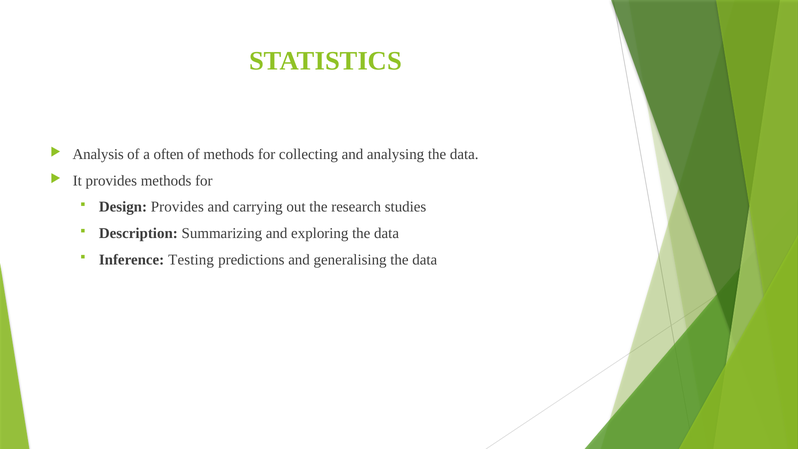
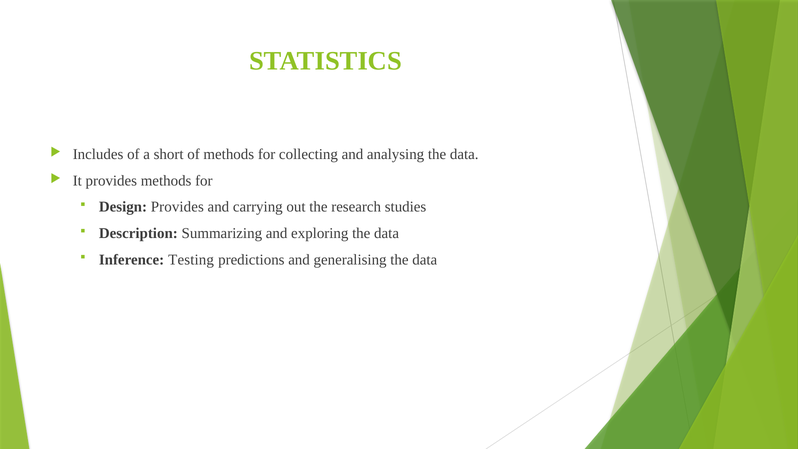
Analysis: Analysis -> Includes (98, 154)
often: often -> short (169, 154)
